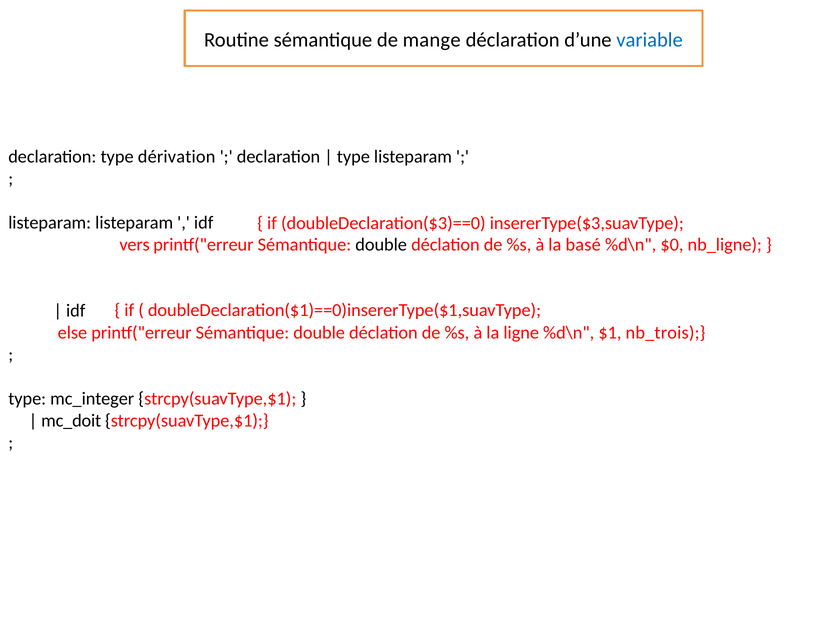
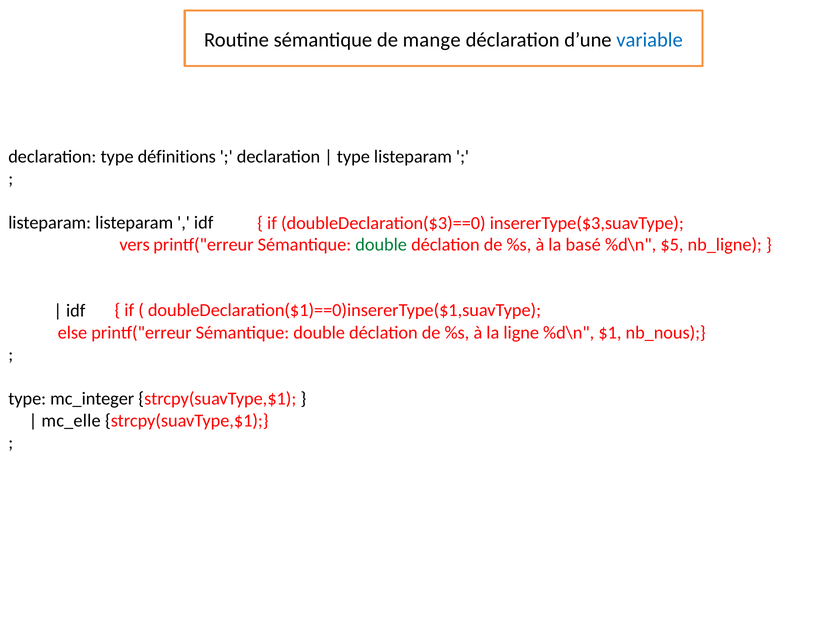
dérivation: dérivation -> définitions (177, 157)
double colour: black -> green (381, 245)
$0: $0 -> $5 (672, 245)
nb_trois: nb_trois -> nb_nous (666, 333)
mc_doit: mc_doit -> mc_elle (71, 421)
